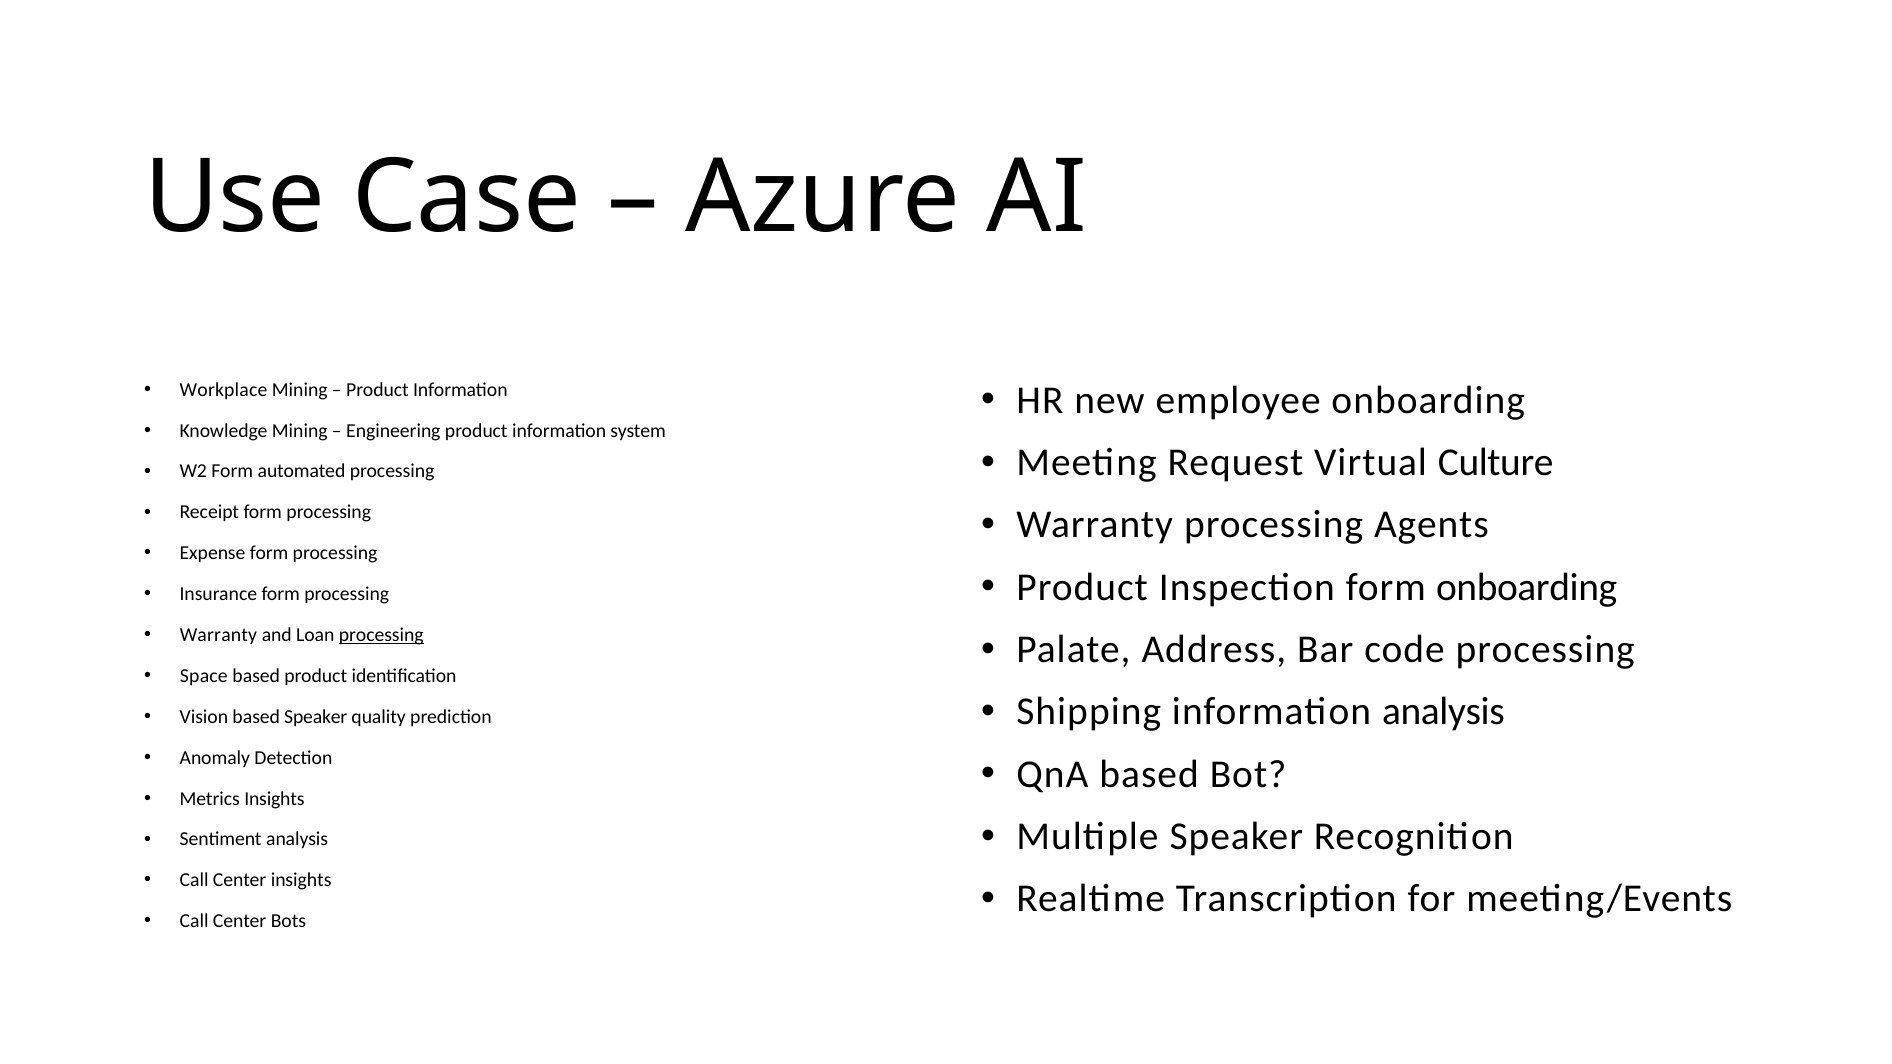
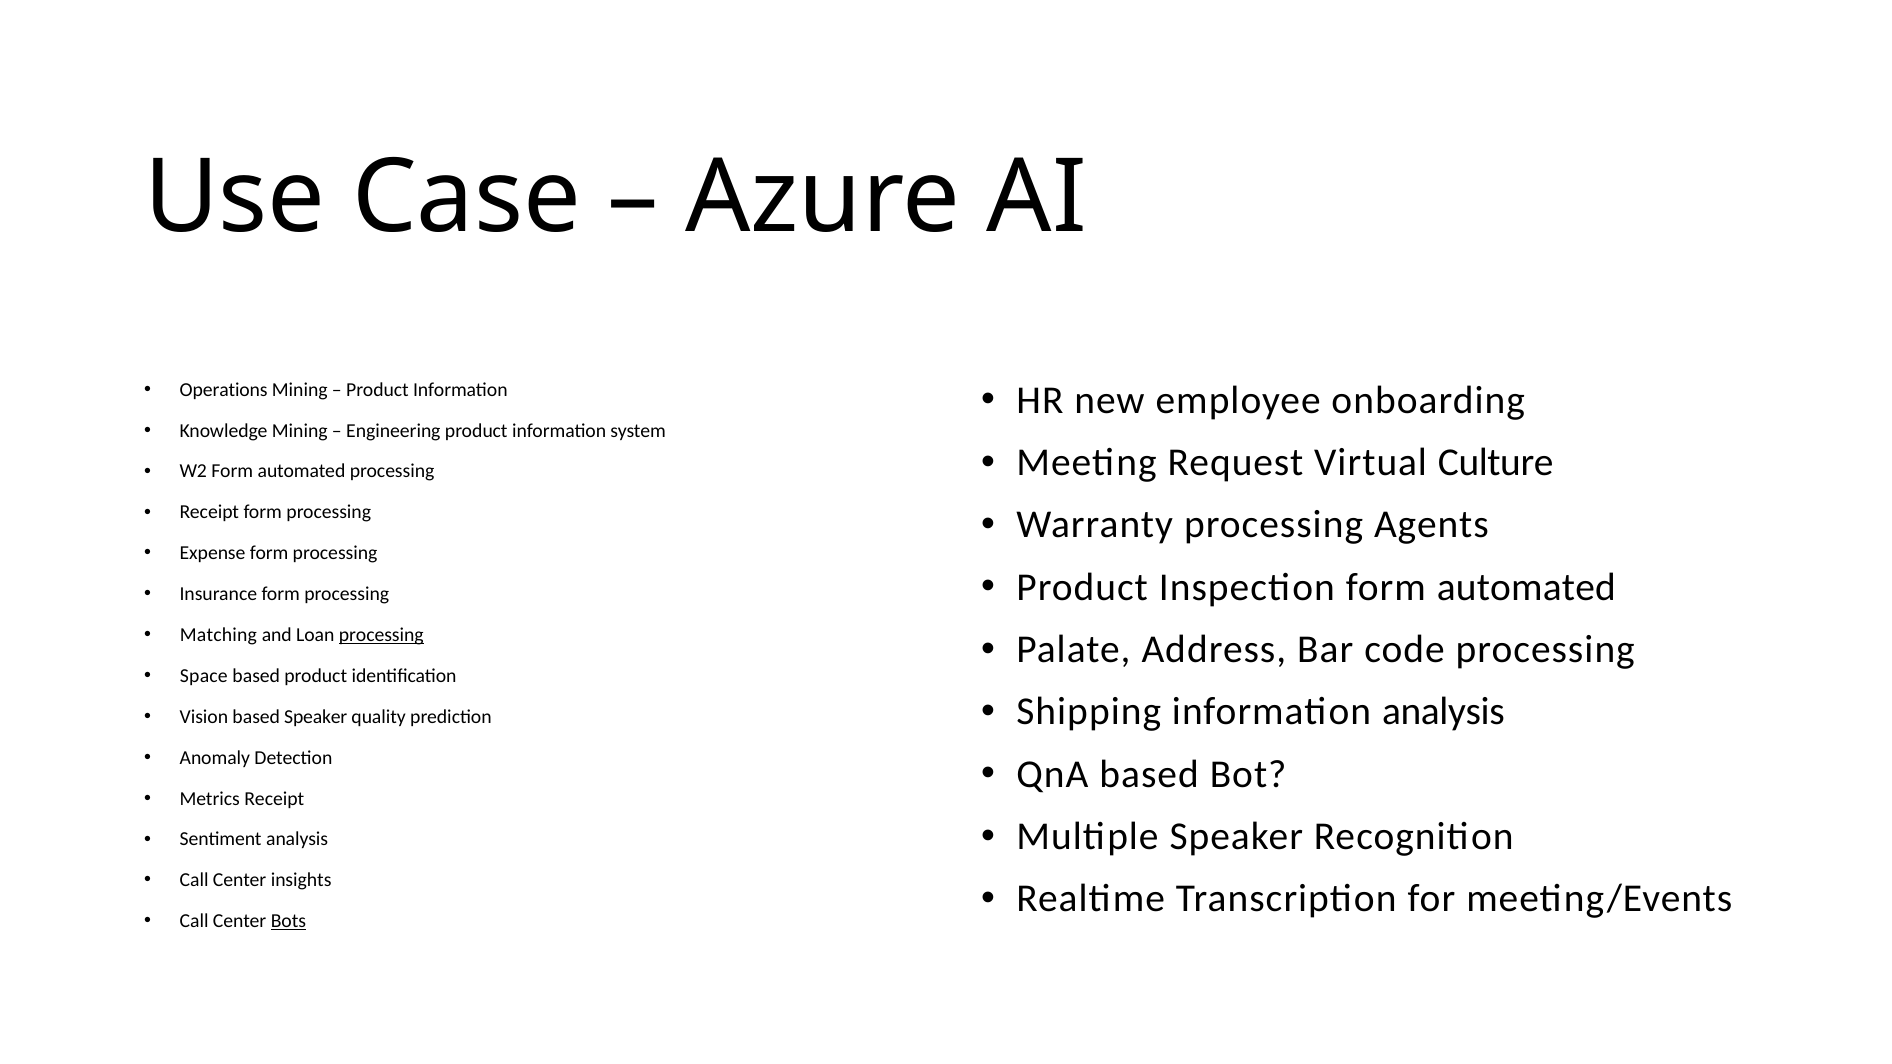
Workplace: Workplace -> Operations (224, 390)
Inspection form onboarding: onboarding -> automated (1526, 587)
Warranty: Warranty -> Matching (218, 635)
Metrics Insights: Insights -> Receipt (274, 799)
Bots underline: none -> present (288, 921)
